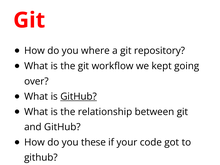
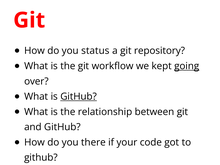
where: where -> status (95, 51)
going underline: none -> present (187, 66)
these: these -> there (93, 142)
